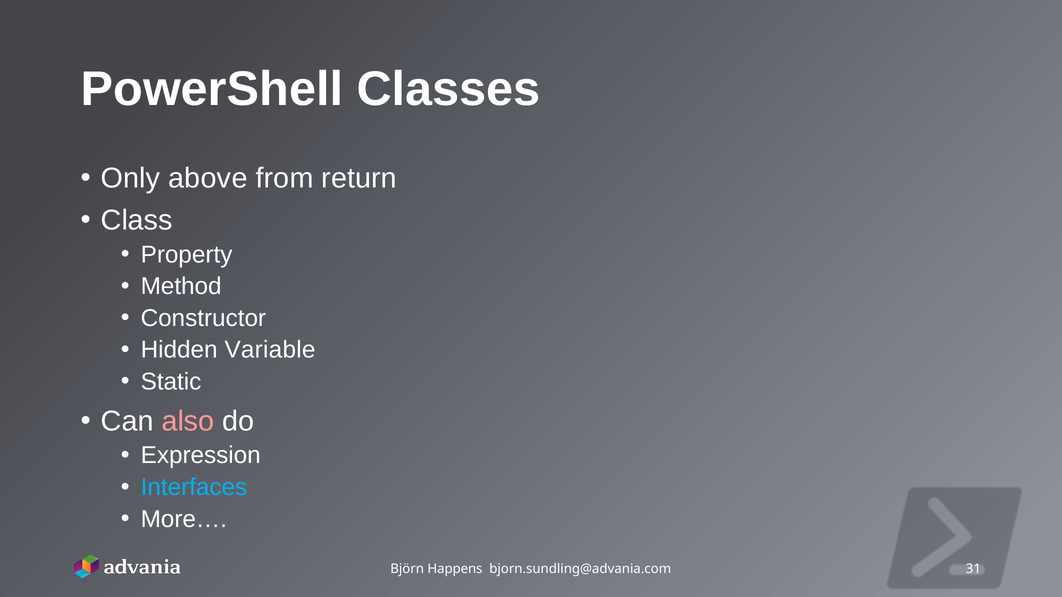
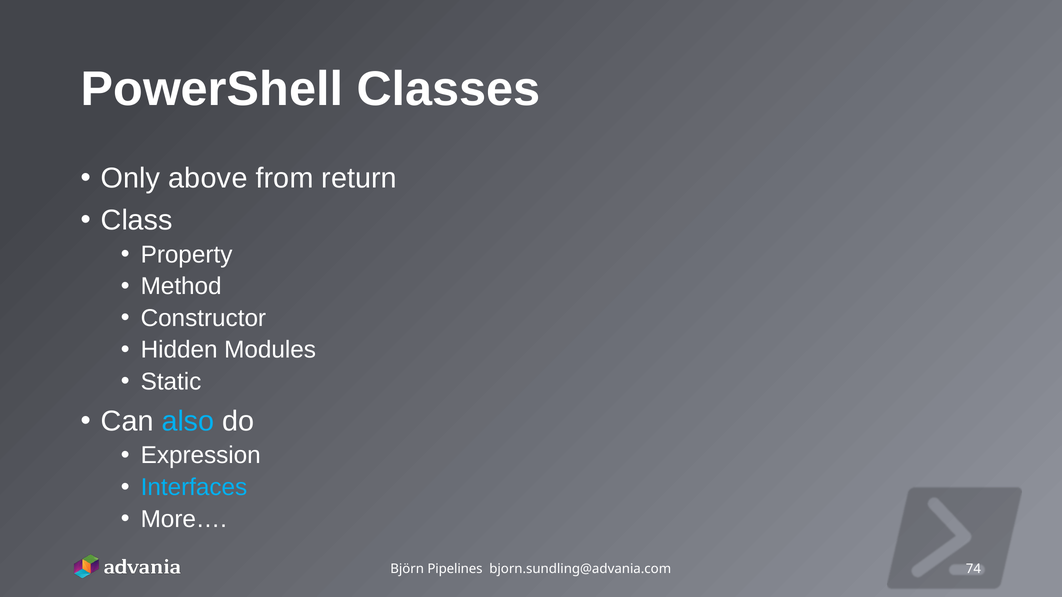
Variable: Variable -> Modules (270, 350)
also colour: pink -> light blue (188, 422)
Happens: Happens -> Pipelines (455, 569)
31: 31 -> 74 (973, 569)
